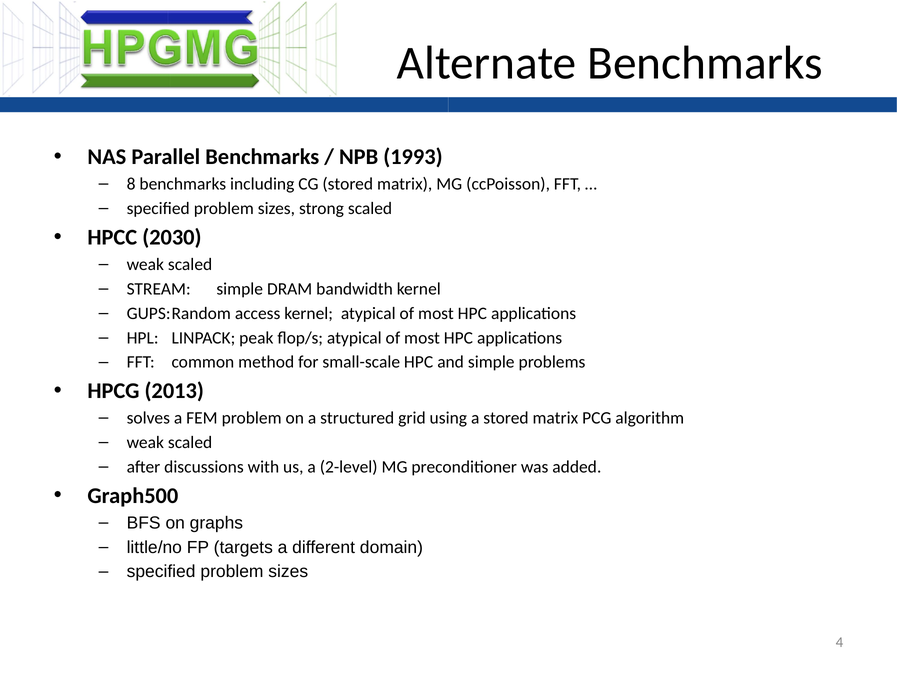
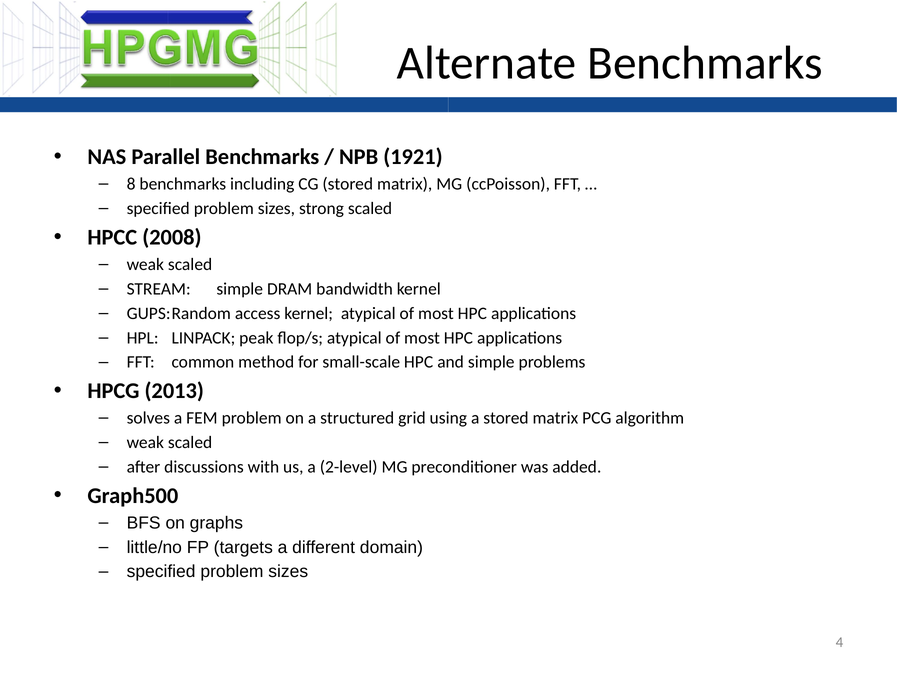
1993: 1993 -> 1921 (413, 157)
2030: 2030 -> 2008 (172, 237)
